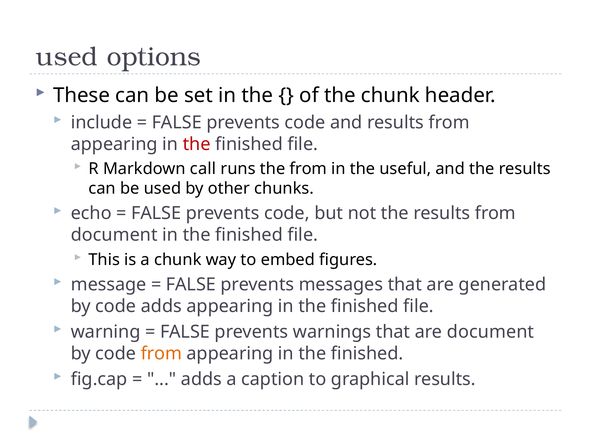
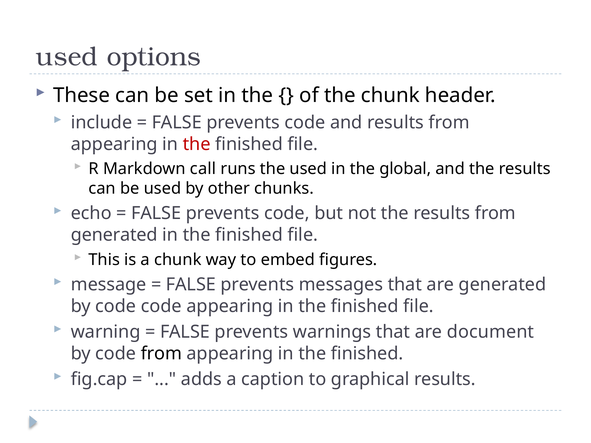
the from: from -> used (308, 169)
useful: useful -> global (405, 169)
document: document -> generated (114, 235)
code adds: adds -> code (161, 306)
from colour: orange -> black (161, 354)
